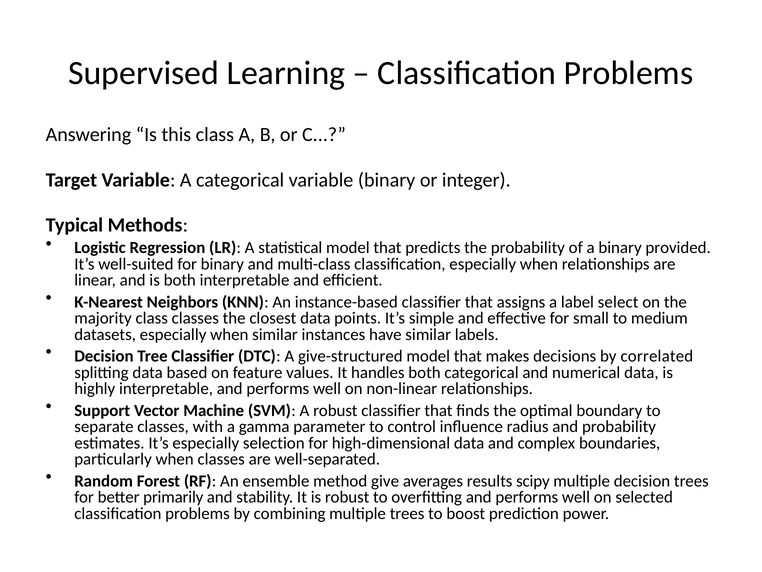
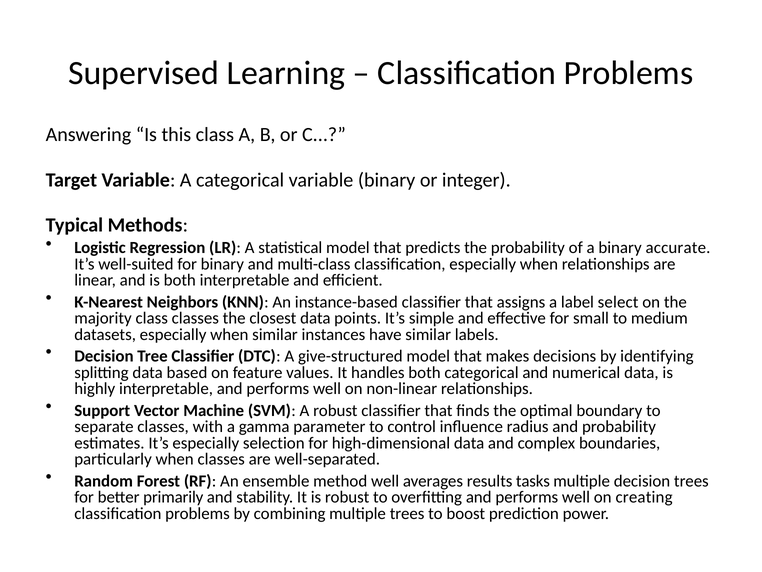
provided: provided -> accurate (678, 248)
correlated: correlated -> identifying (657, 356)
method give: give -> well (385, 481)
scipy: scipy -> tasks (533, 481)
selected: selected -> creating (644, 497)
